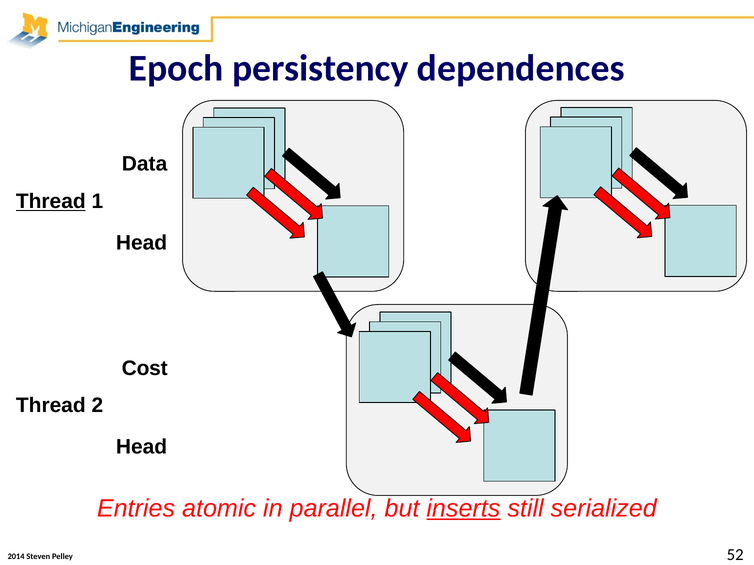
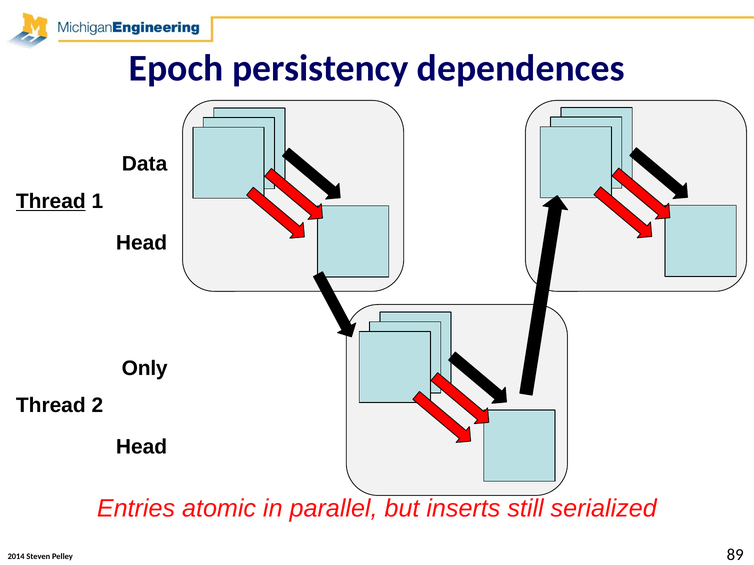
Cost: Cost -> Only (145, 369)
inserts underline: present -> none (463, 509)
52: 52 -> 89 (735, 555)
